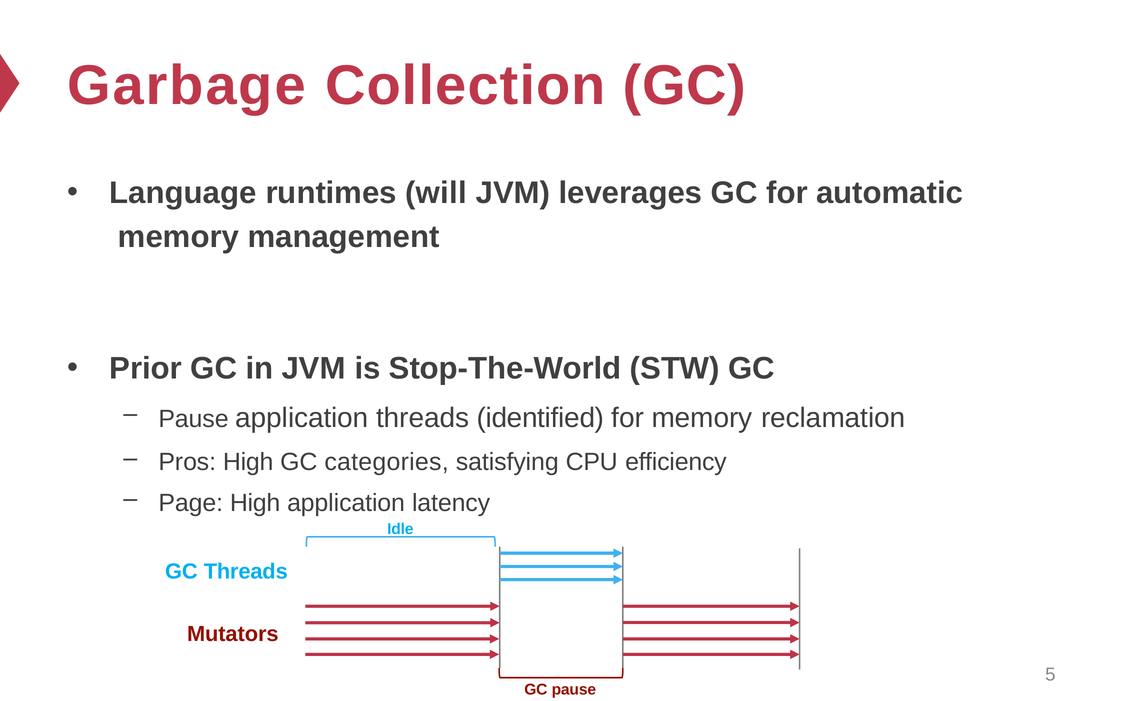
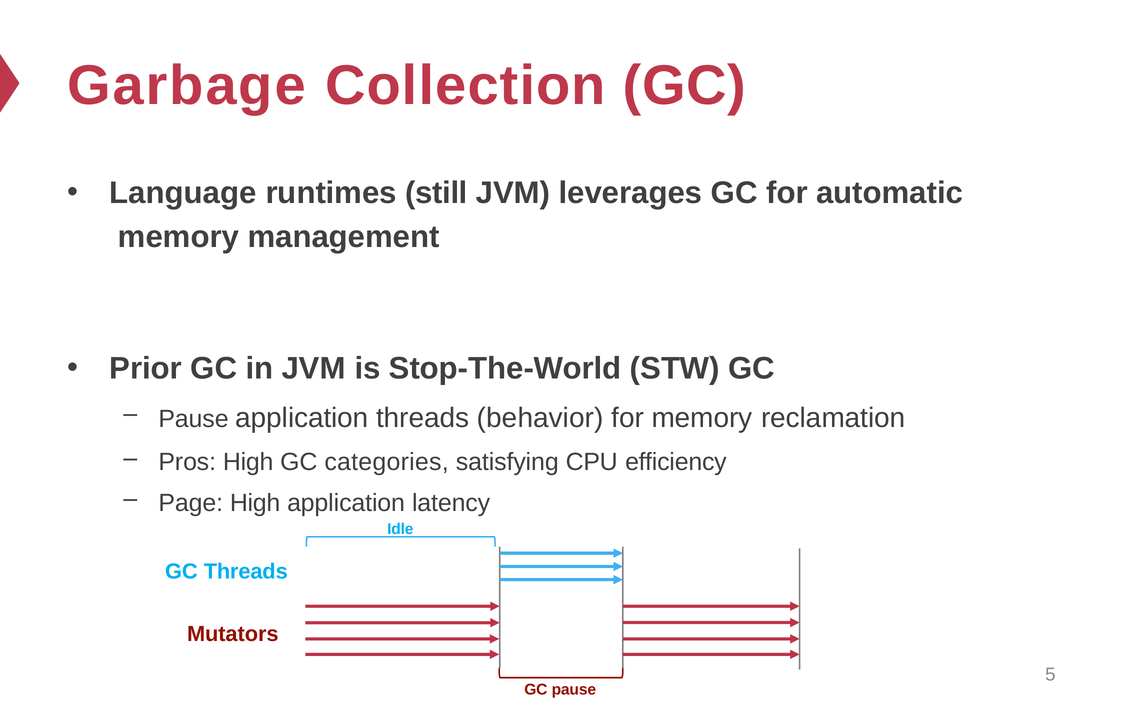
will: will -> still (436, 193)
identified: identified -> behavior (540, 418)
